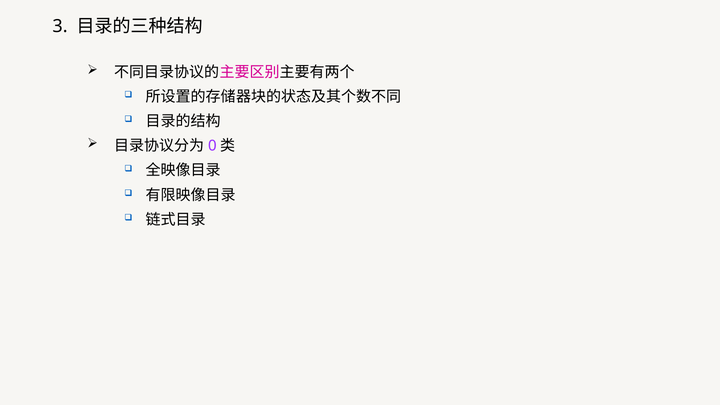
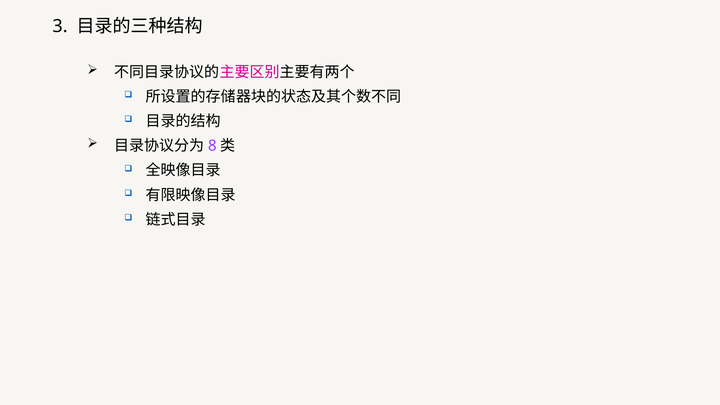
0: 0 -> 8 (212, 146)
